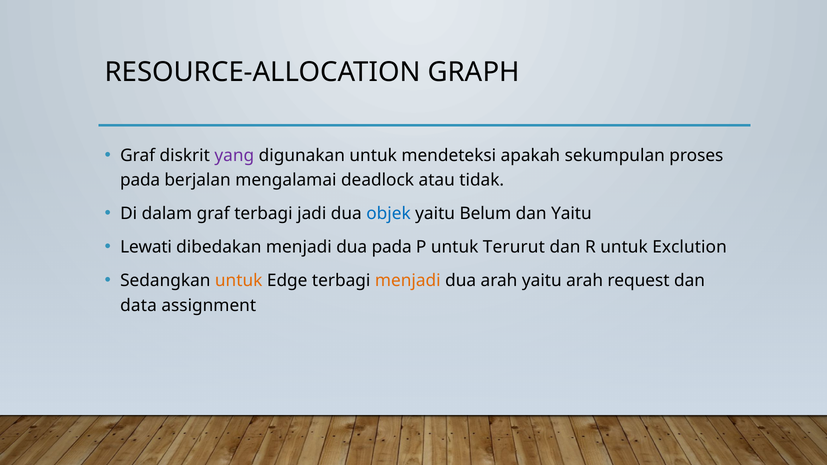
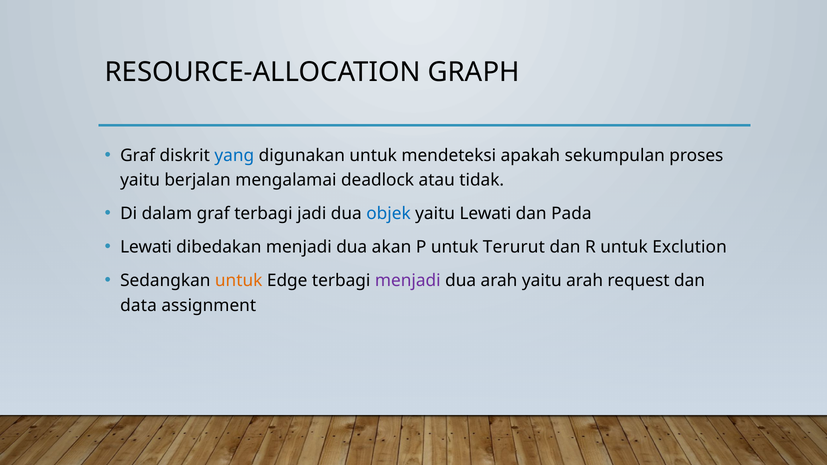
yang colour: purple -> blue (234, 156)
pada: pada -> yaitu (140, 180)
yaitu Belum: Belum -> Lewati (485, 214)
dan Yaitu: Yaitu -> Pada (571, 214)
dua pada: pada -> akan (392, 247)
menjadi colour: orange -> purple (408, 281)
